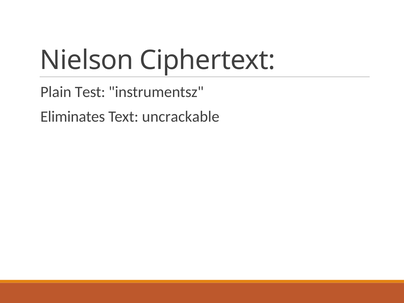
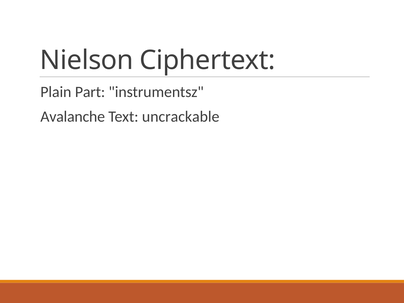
Test: Test -> Part (90, 92)
Eliminates: Eliminates -> Avalanche (73, 117)
